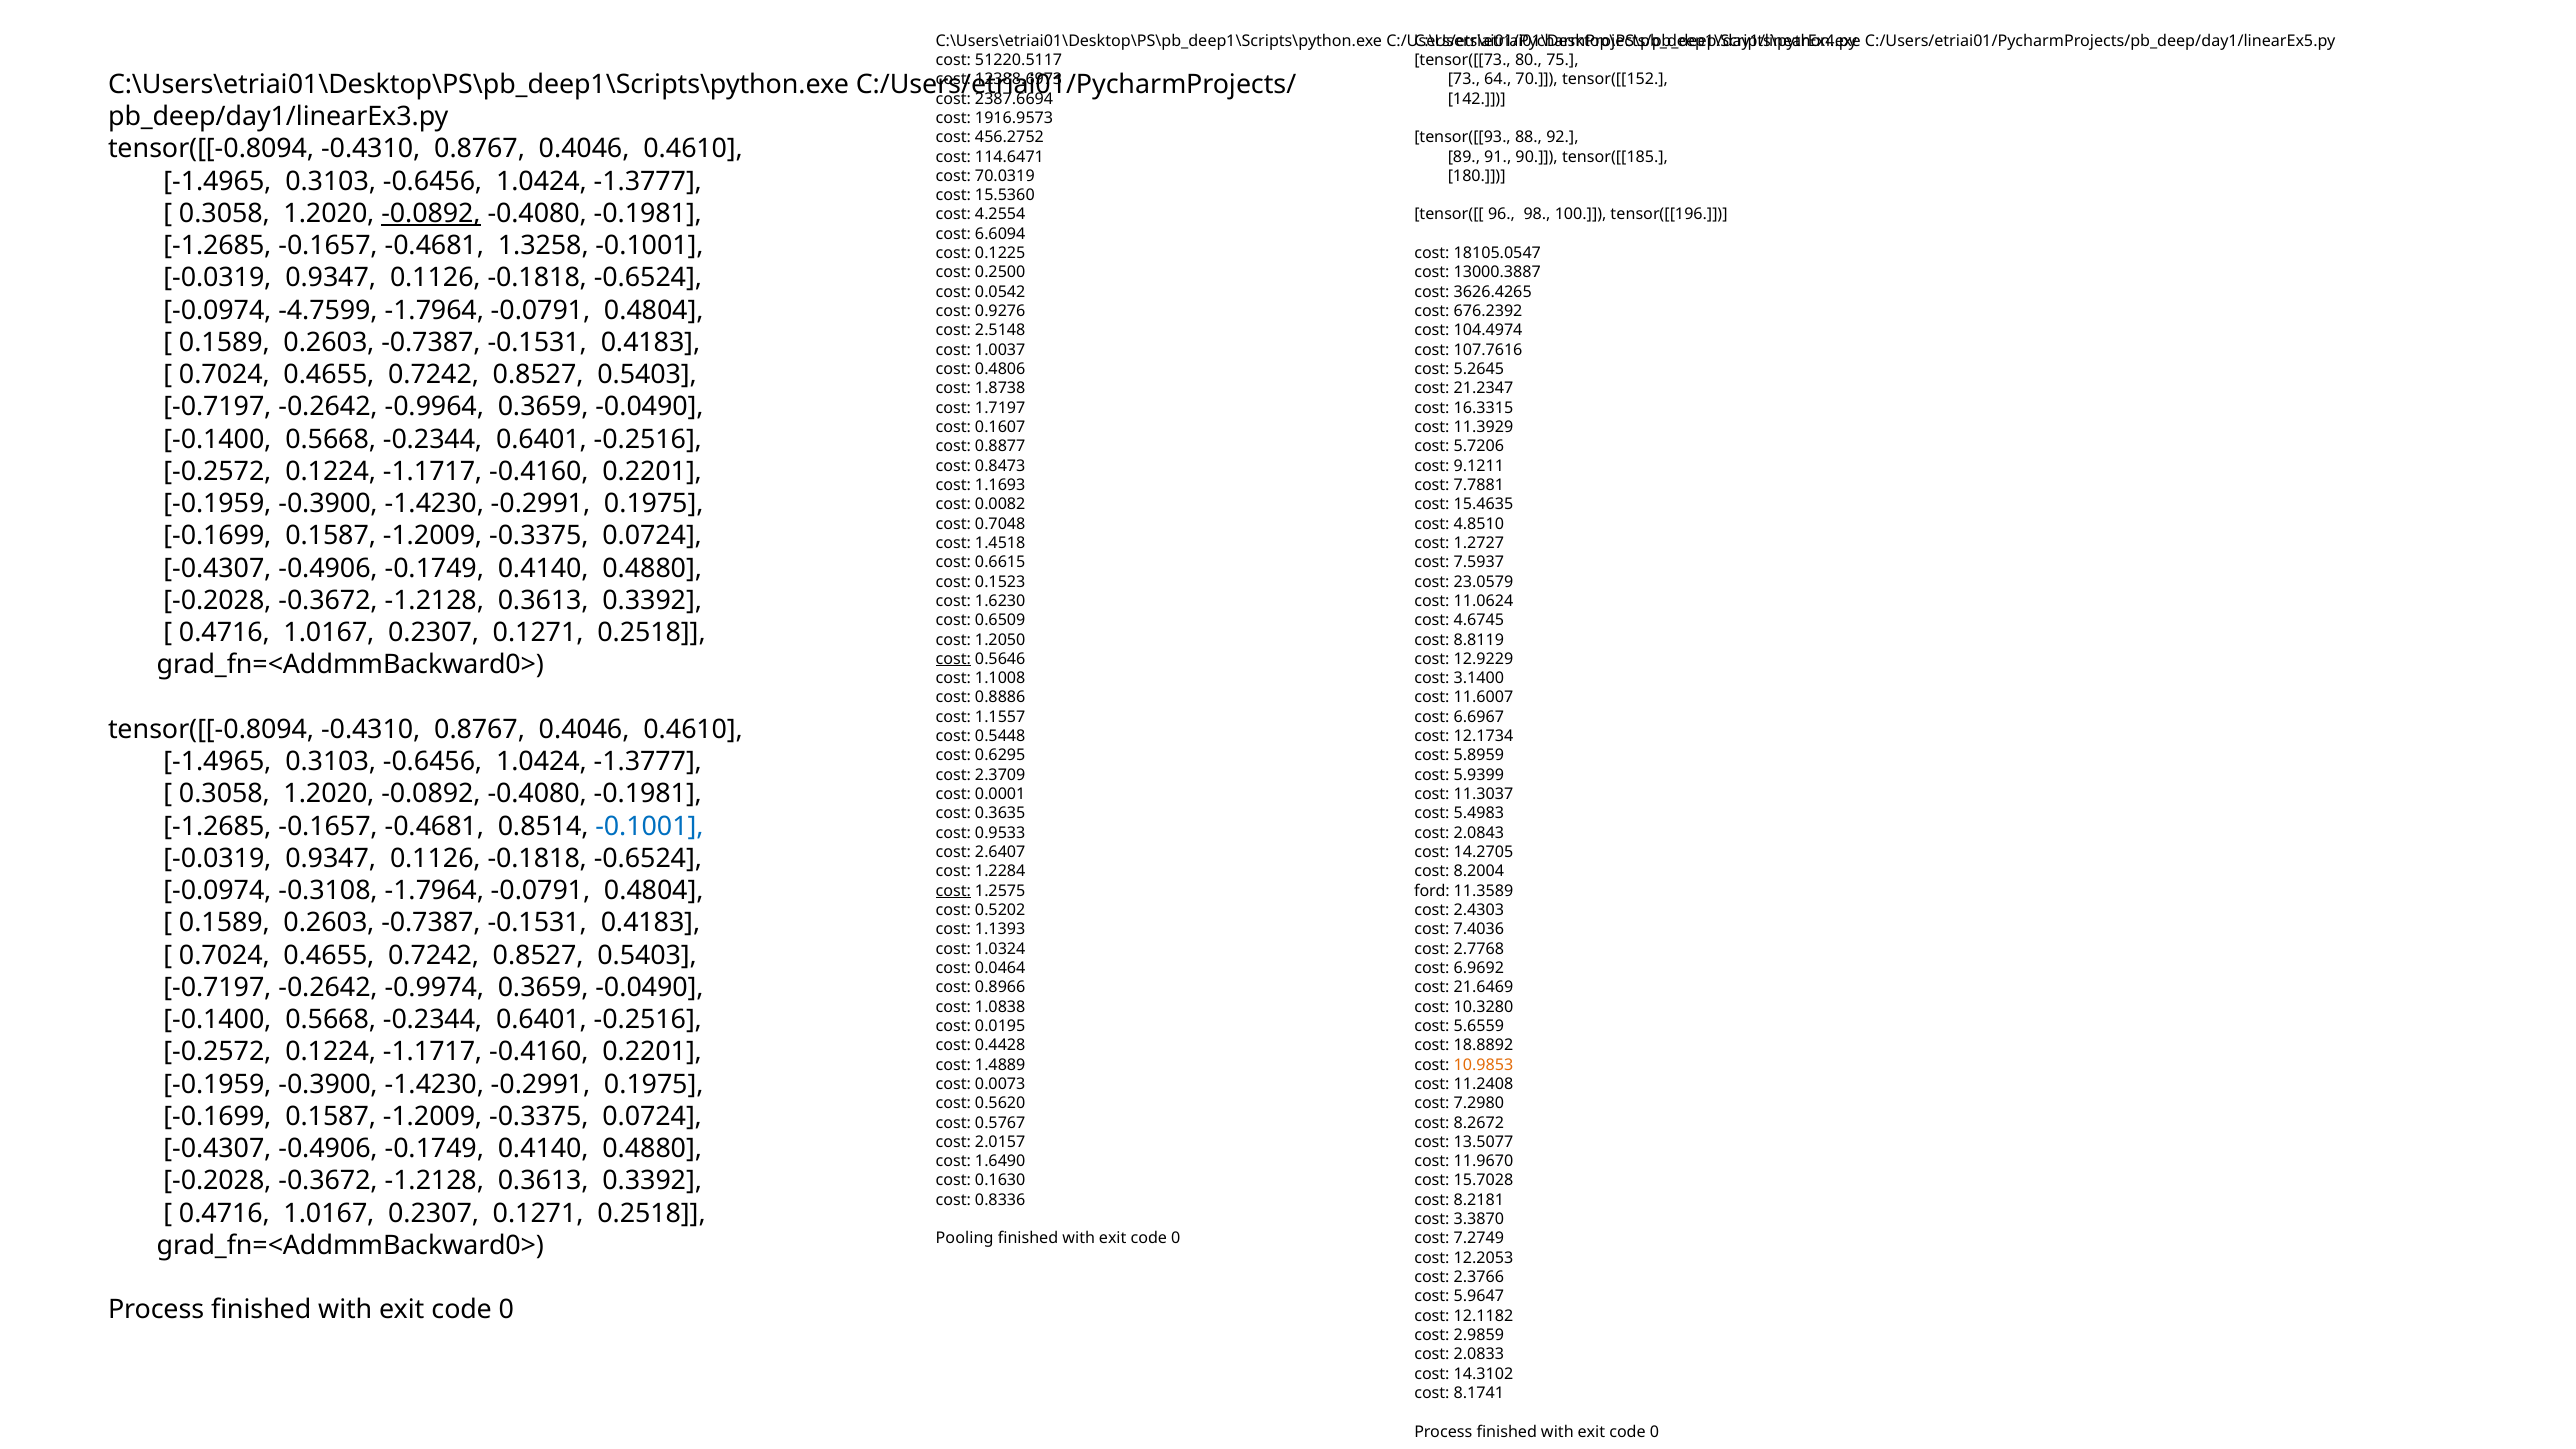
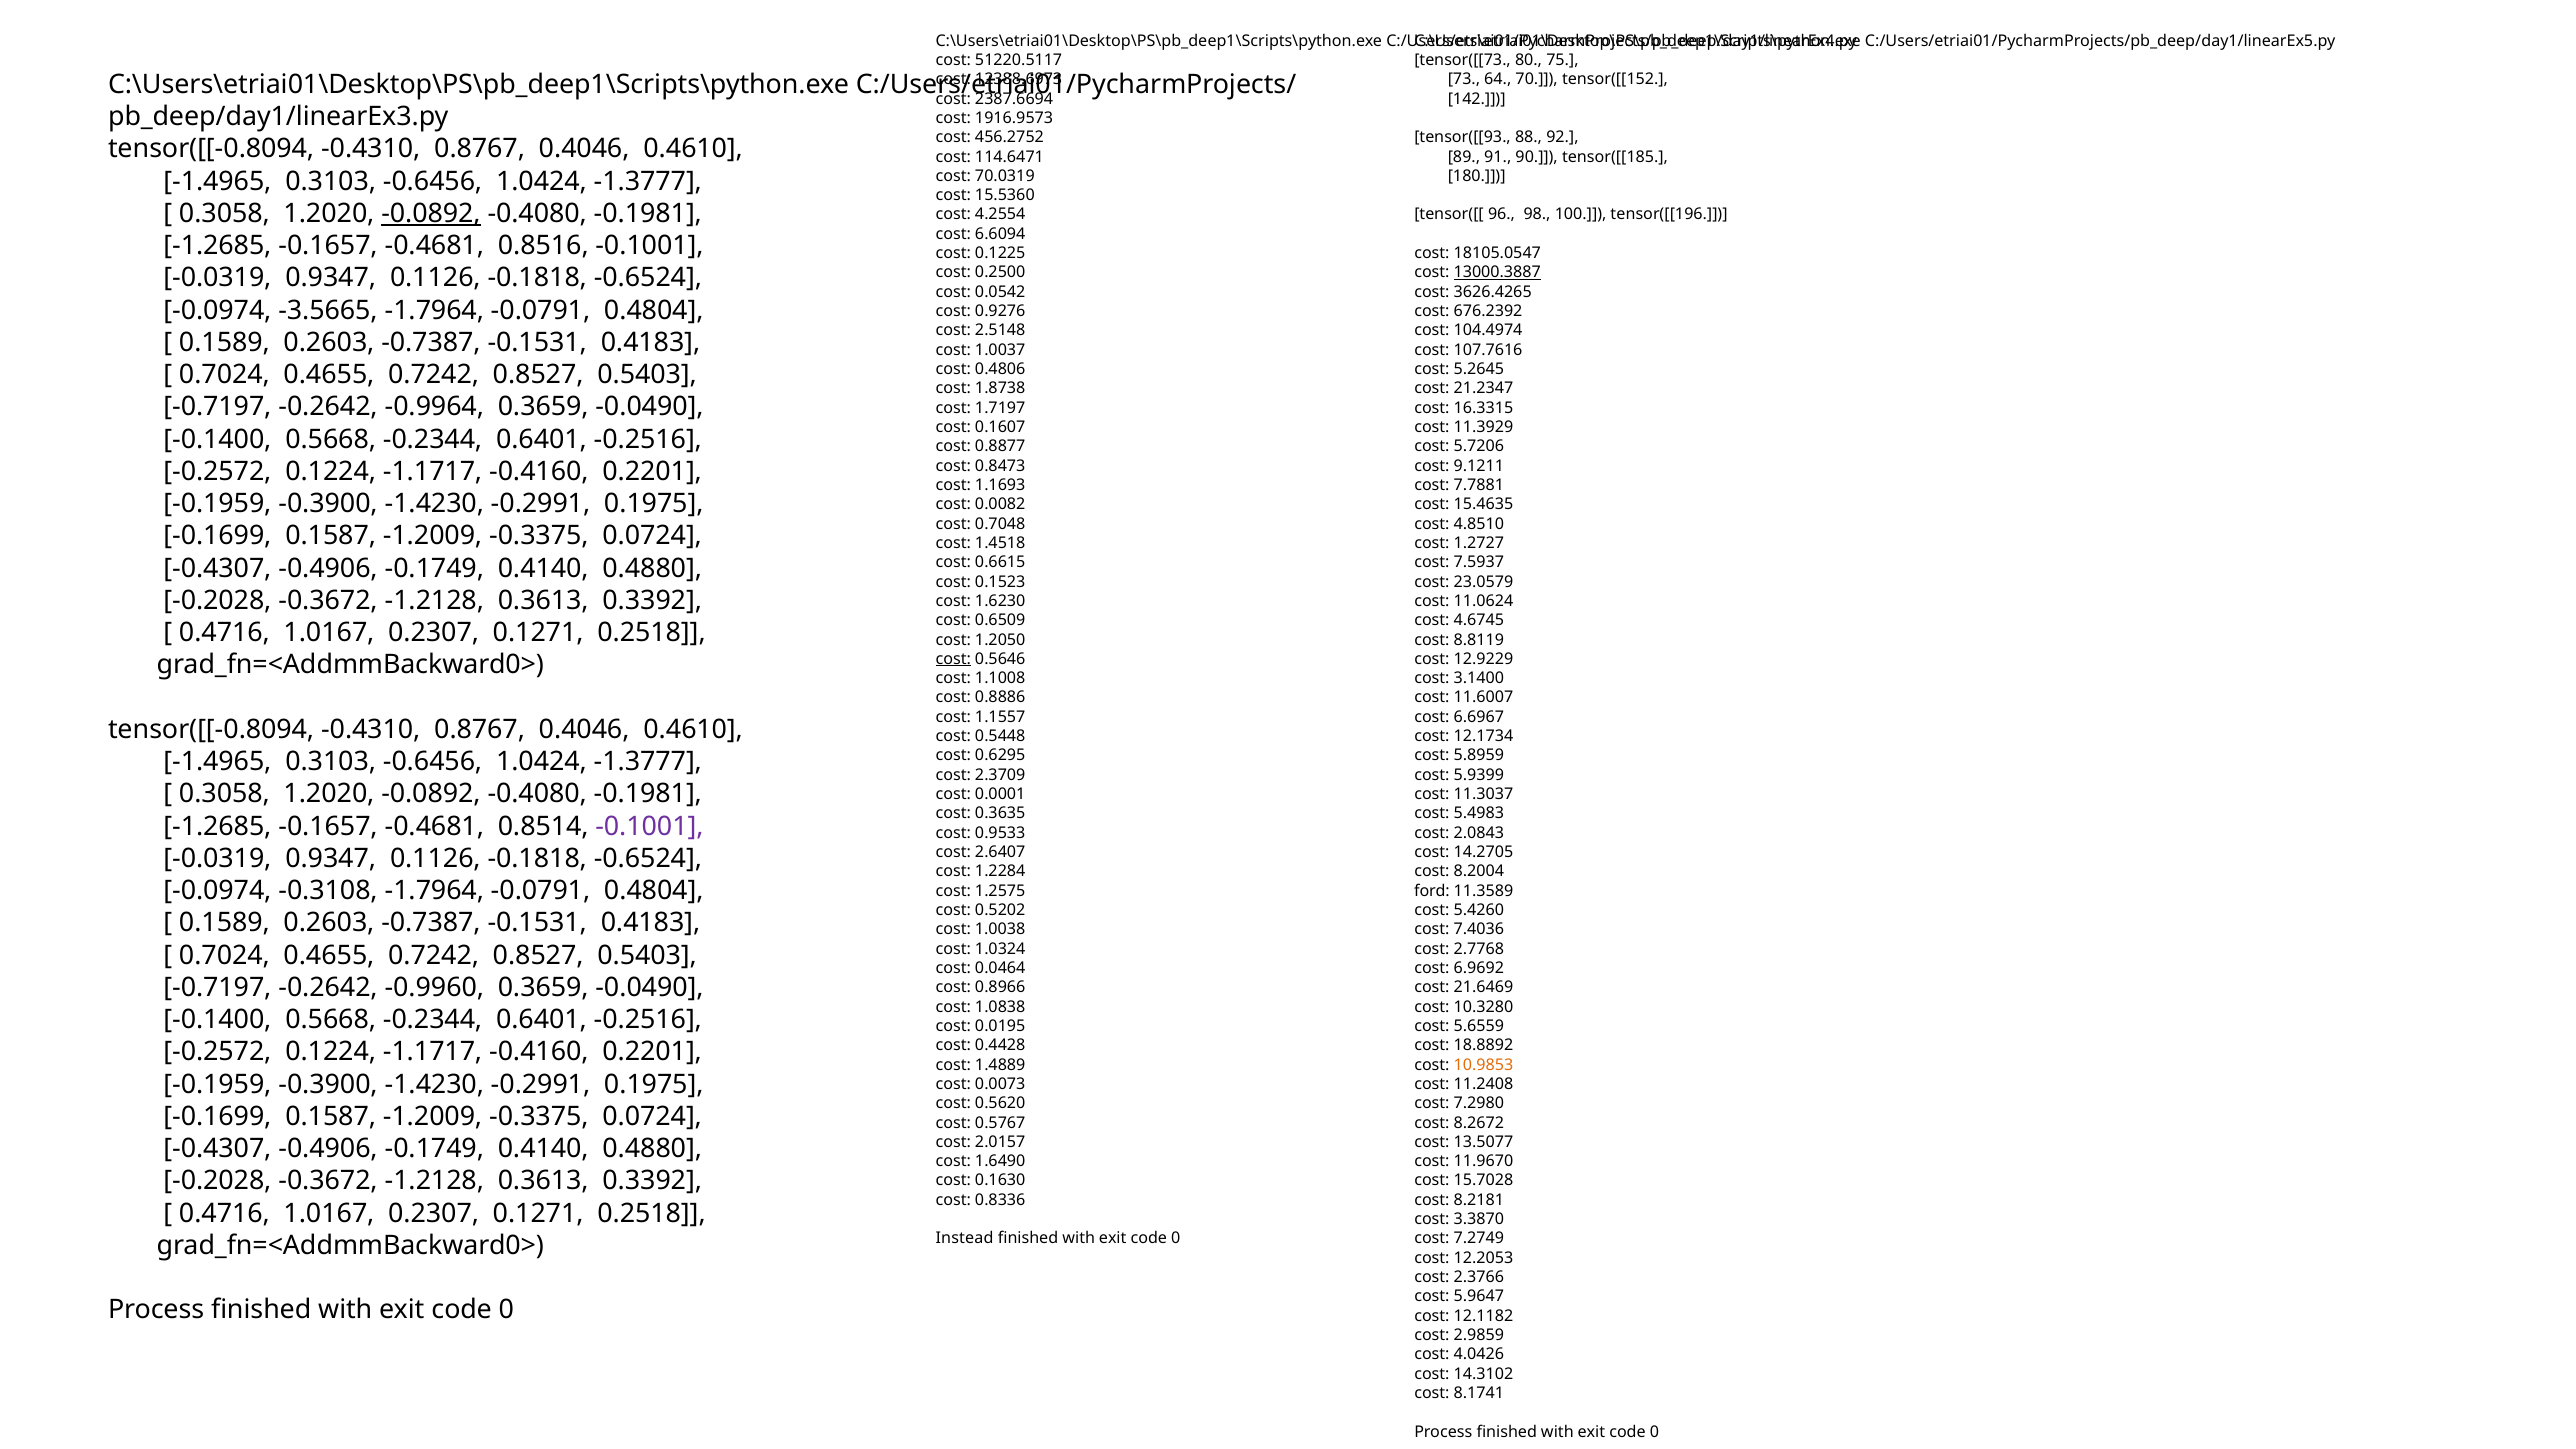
1.3258: 1.3258 -> 0.8516 (543, 246)
13000.3887 underline: none -> present (1497, 273)
-4.7599: -4.7599 -> -3.5665 (328, 310)
-0.1001 colour: blue -> purple (649, 826)
cost underline: present -> none (953, 891)
2.4303: 2.4303 -> 5.4260 (1479, 910)
1.1393: 1.1393 -> 1.0038 (1000, 929)
-0.9974: -0.9974 -> -0.9960 (434, 987)
Pooling: Pooling -> Instead (965, 1239)
2.0833: 2.0833 -> 4.0426 (1479, 1355)
